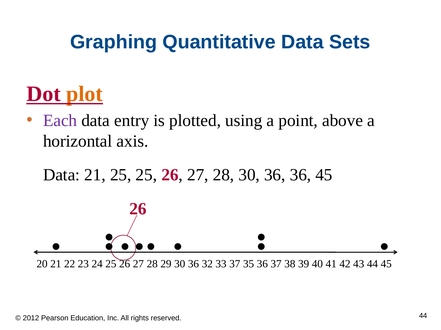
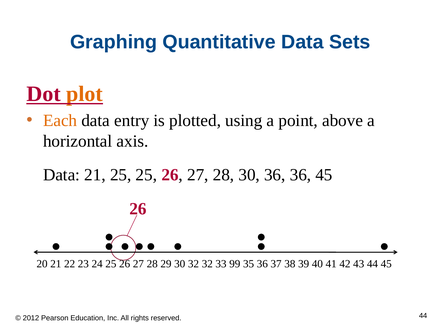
Each colour: purple -> orange (60, 121)
29 30 36: 36 -> 32 (193, 264)
33 37: 37 -> 99 (235, 264)
